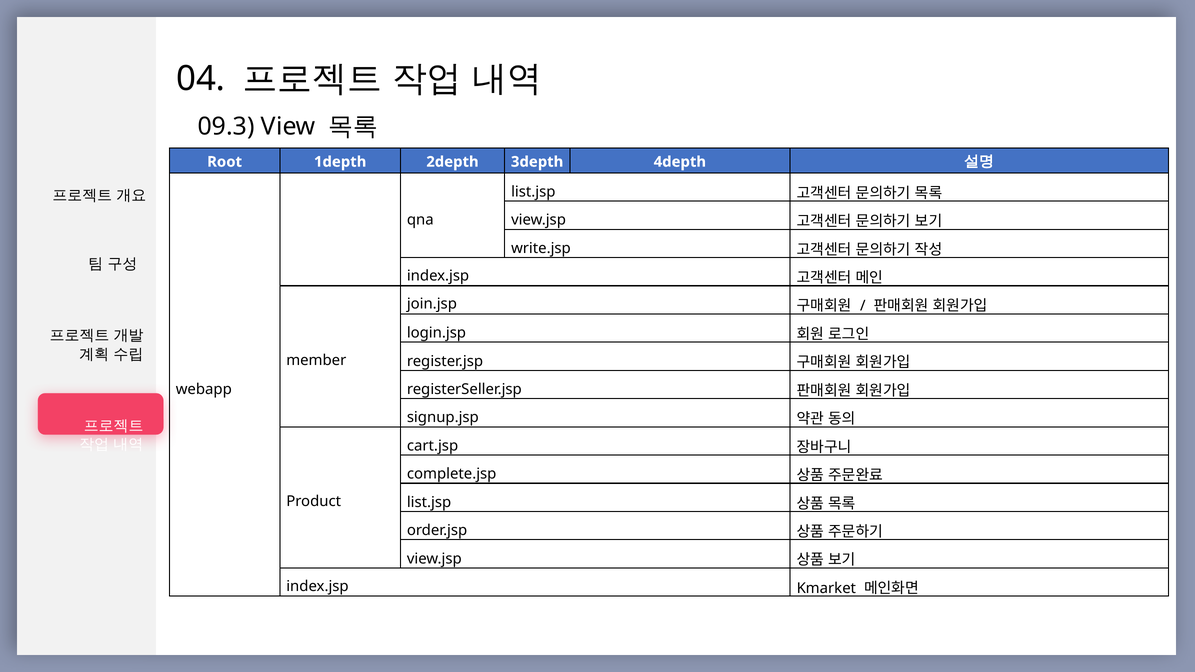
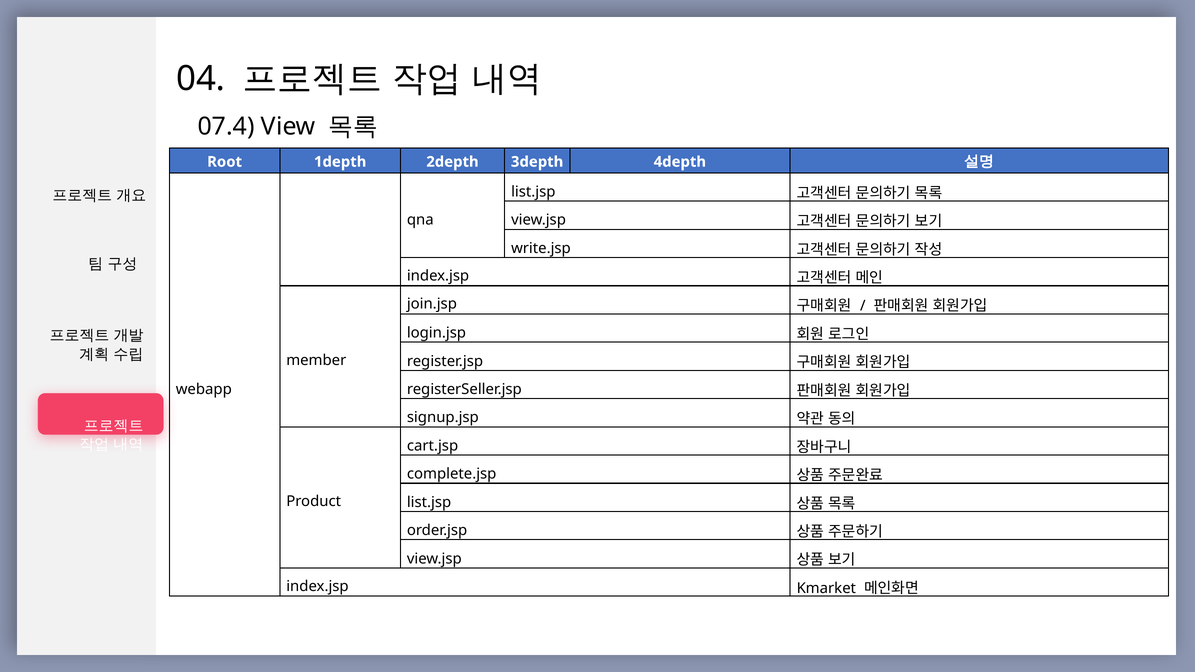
09.3: 09.3 -> 07.4 (226, 127)
